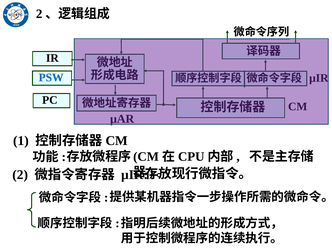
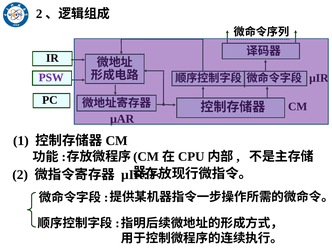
PSW colour: blue -> purple (51, 78)
